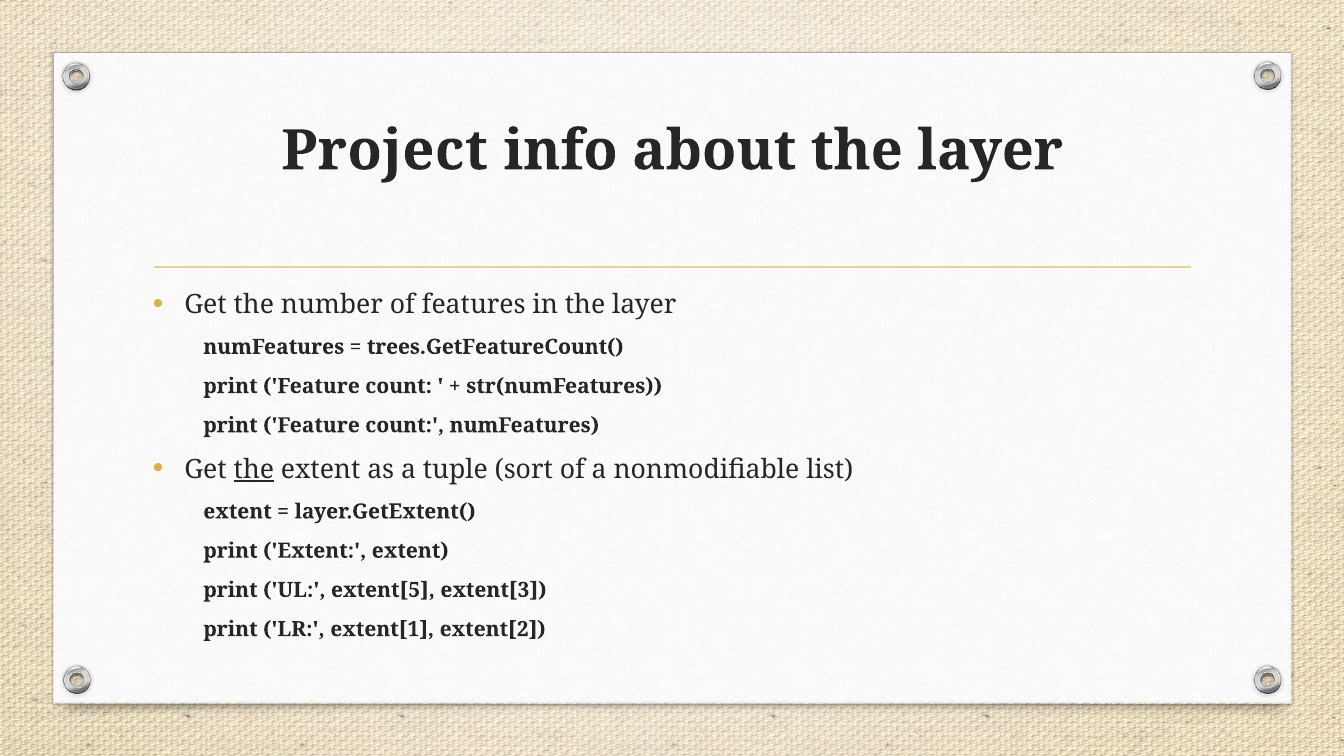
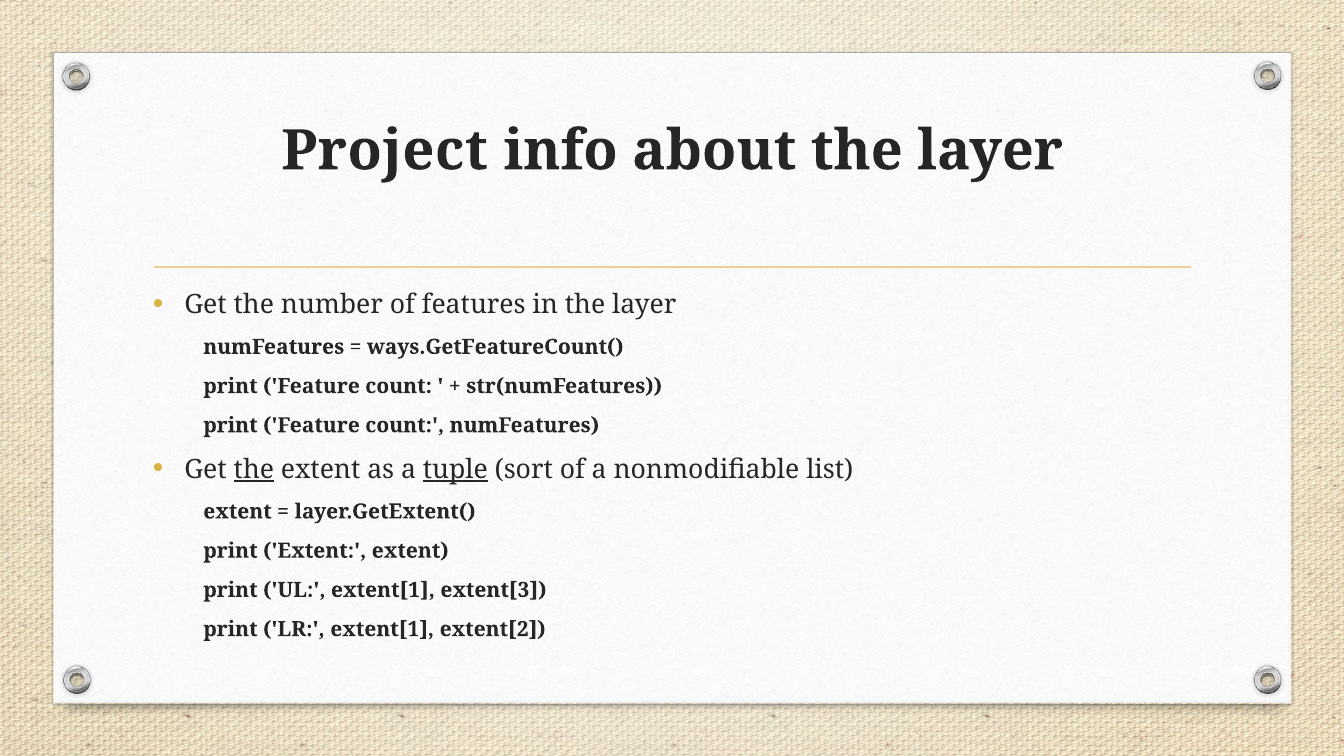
trees.GetFeatureCount(: trees.GetFeatureCount( -> ways.GetFeatureCount( (495, 347)
tuple underline: none -> present (455, 469)
UL extent[5: extent[5 -> extent[1 (383, 590)
